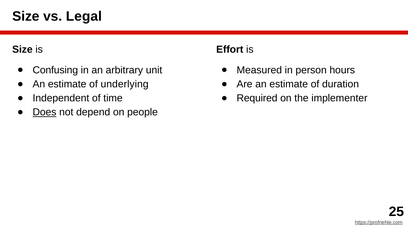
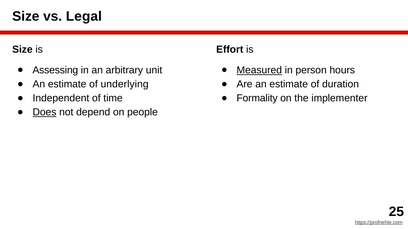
Confusing: Confusing -> Assessing (55, 70)
Measured underline: none -> present (259, 70)
Required: Required -> Formality (257, 98)
